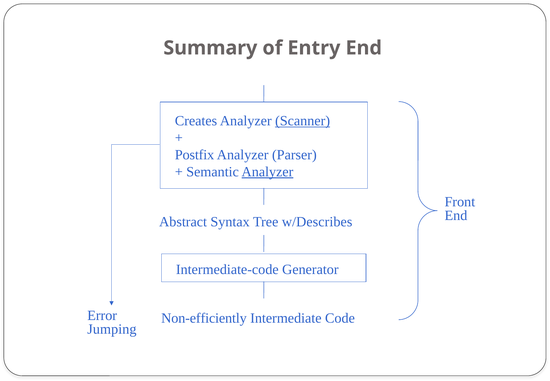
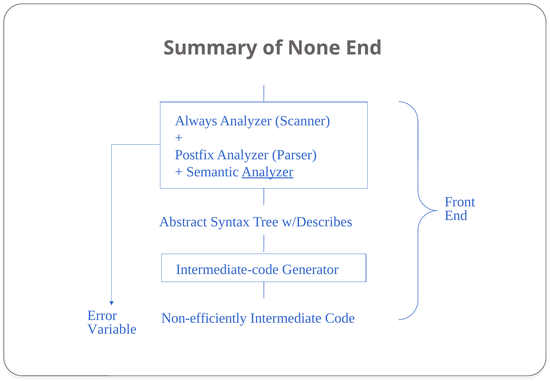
Entry: Entry -> None (314, 48)
Creates: Creates -> Always (196, 121)
Scanner underline: present -> none (303, 121)
Jumping: Jumping -> Variable (112, 329)
